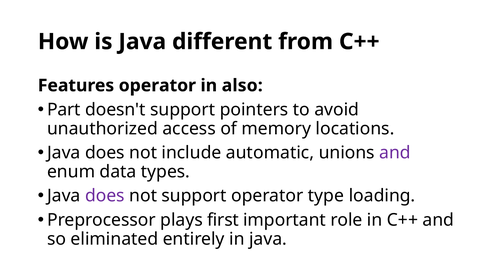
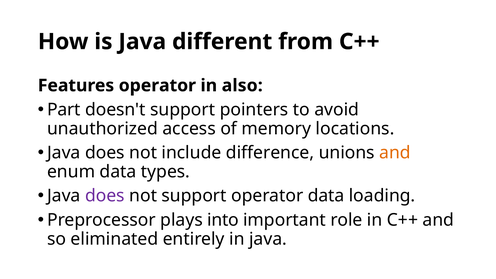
automatic: automatic -> difference (270, 153)
and colour: purple -> orange (395, 153)
operator type: type -> data (326, 196)
first: first -> into (223, 220)
